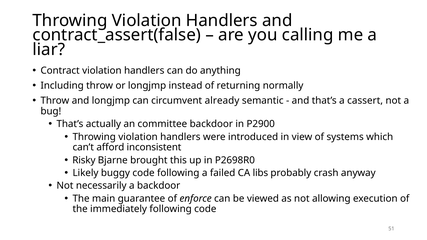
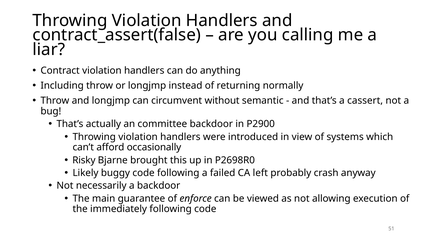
already: already -> without (222, 101)
inconsistent: inconsistent -> occasionally (154, 147)
libs: libs -> left (260, 173)
